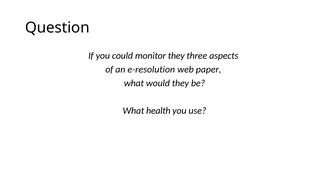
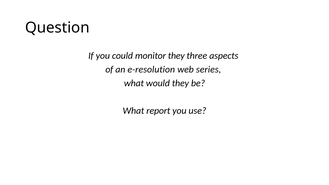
paper: paper -> series (209, 69)
health: health -> report (158, 111)
